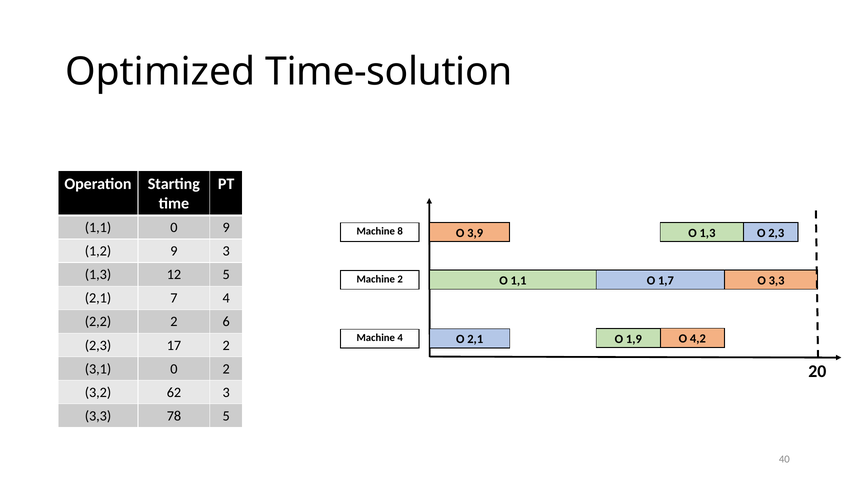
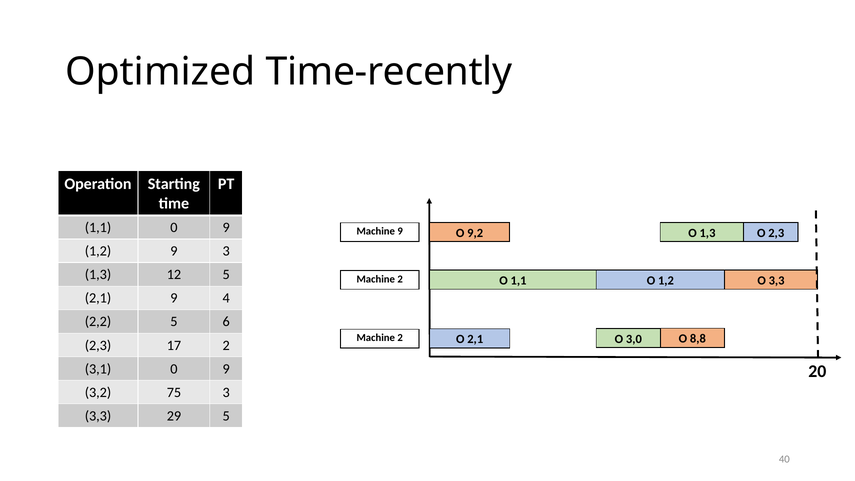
Time-solution: Time-solution -> Time-recently (389, 72)
Machine 8: 8 -> 9 (400, 231)
3,9: 3,9 -> 9,2 (475, 233)
O 1,7: 1,7 -> 1,2 (666, 280)
2,1 7: 7 -> 9 (174, 298)
2,2 2: 2 -> 5 (174, 322)
4: 4 -> 2 (400, 338)
4,2: 4,2 -> 8,8 (698, 339)
1,9: 1,9 -> 3,0 (634, 339)
3,1 0 2: 2 -> 9 (226, 369)
62: 62 -> 75 (174, 392)
78: 78 -> 29 (174, 416)
